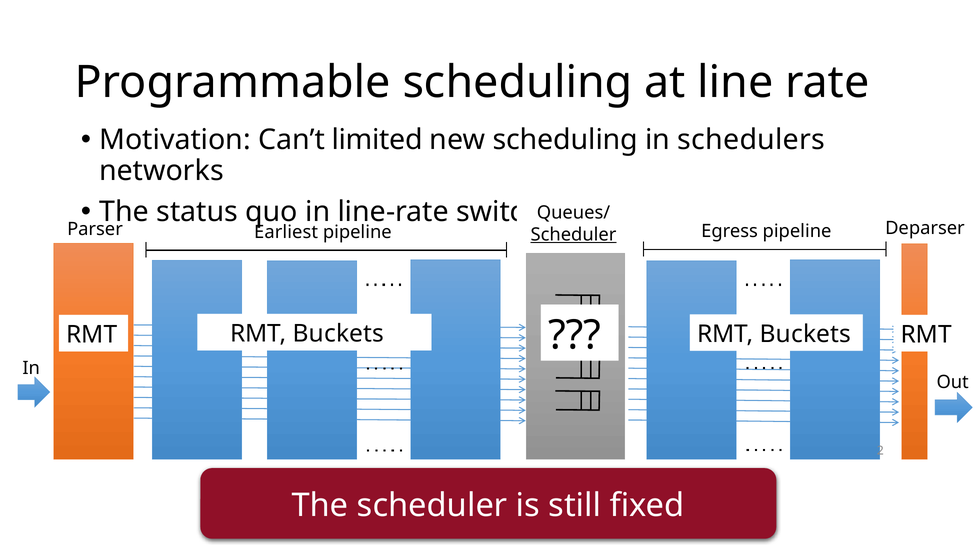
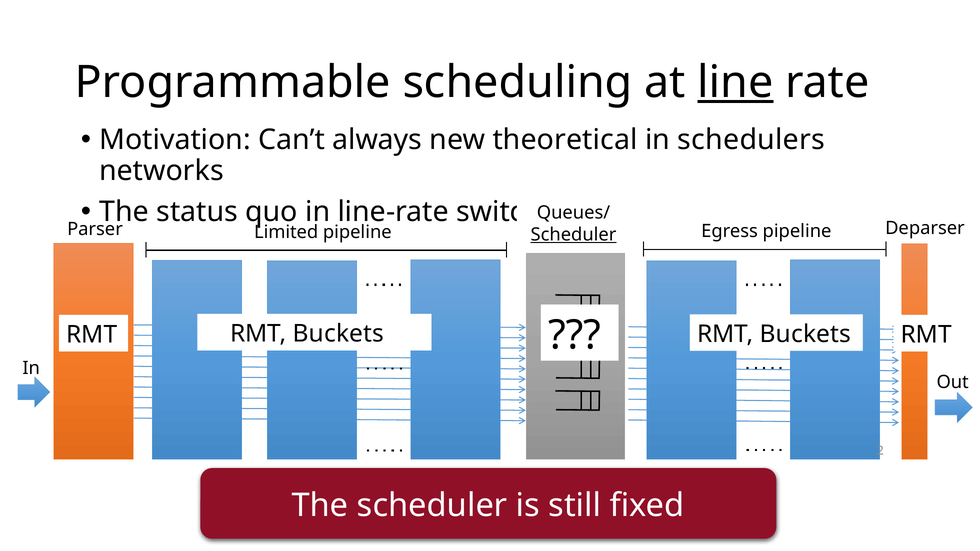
line underline: none -> present (735, 82)
limited: limited -> always (377, 140)
new scheduling: scheduling -> theoretical (565, 140)
Earliest: Earliest -> Limited (286, 232)
